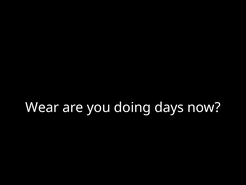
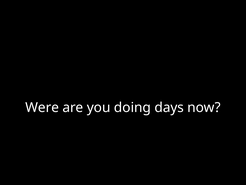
Wear: Wear -> Were (42, 107)
